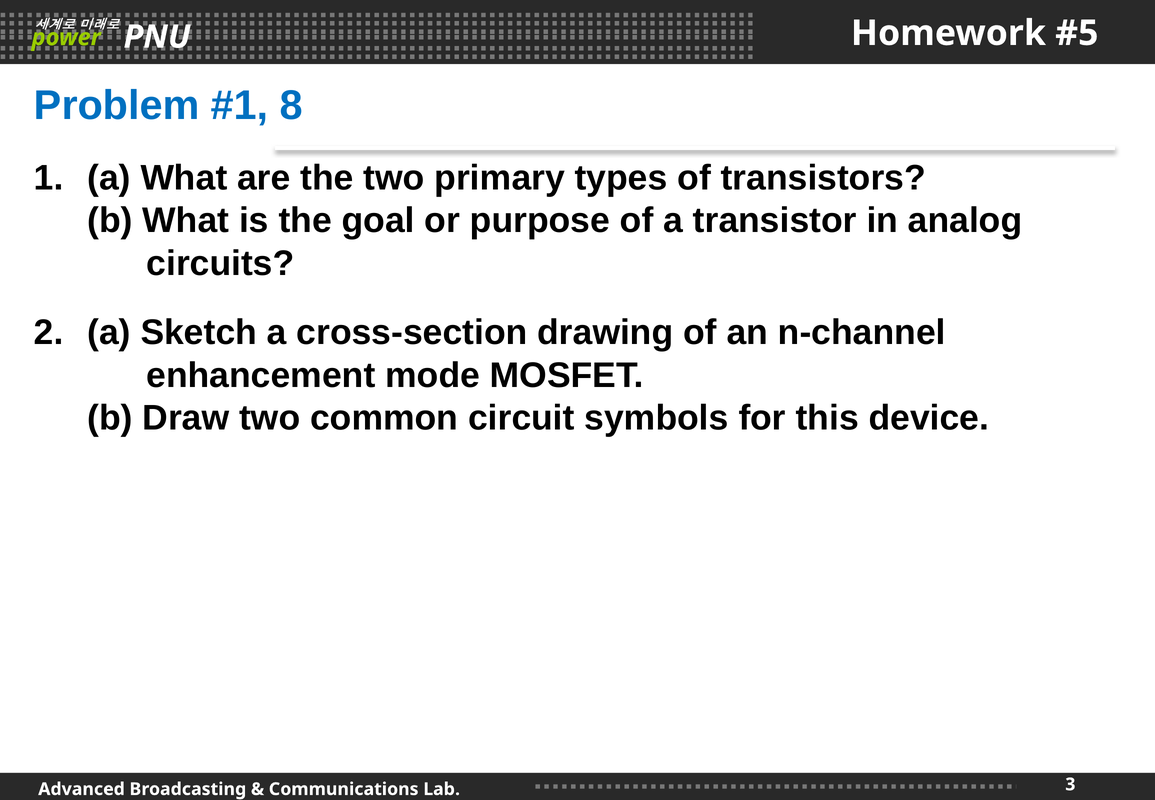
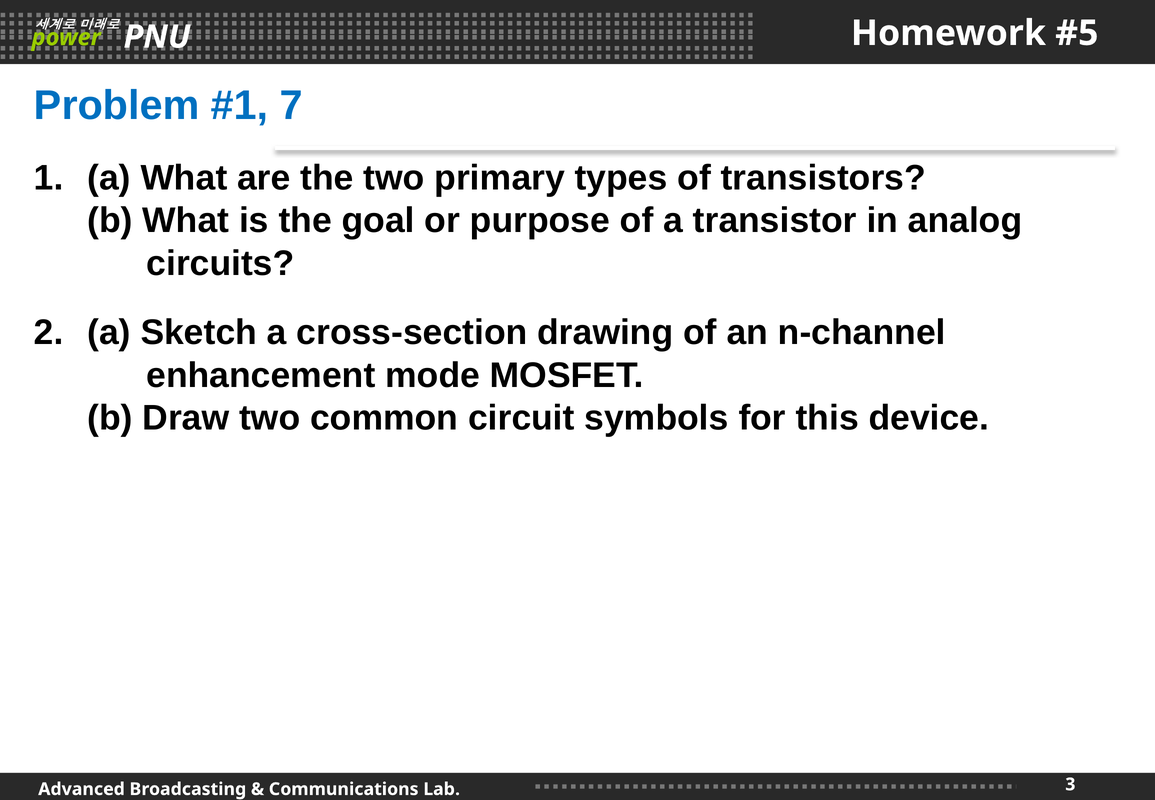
8: 8 -> 7 (291, 105)
